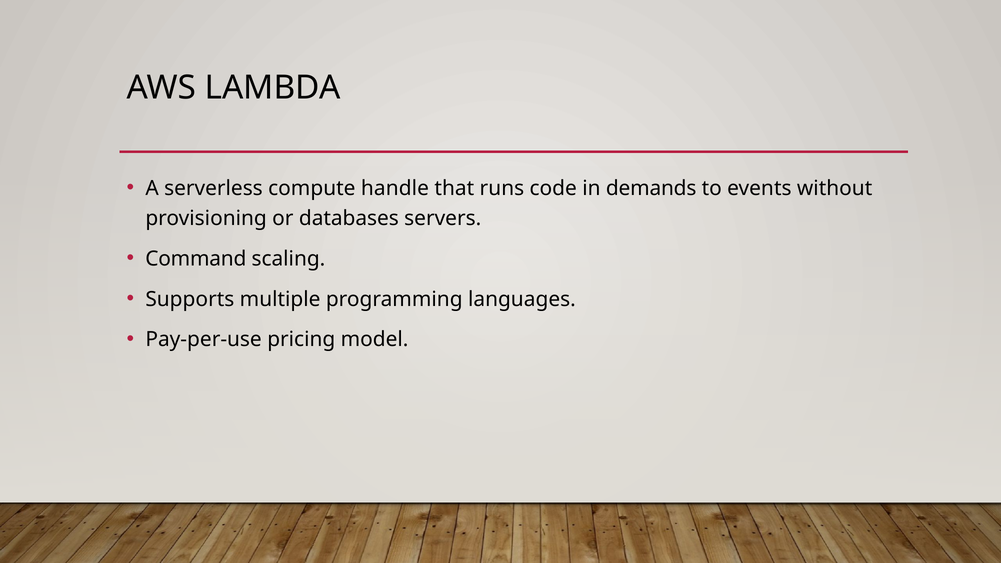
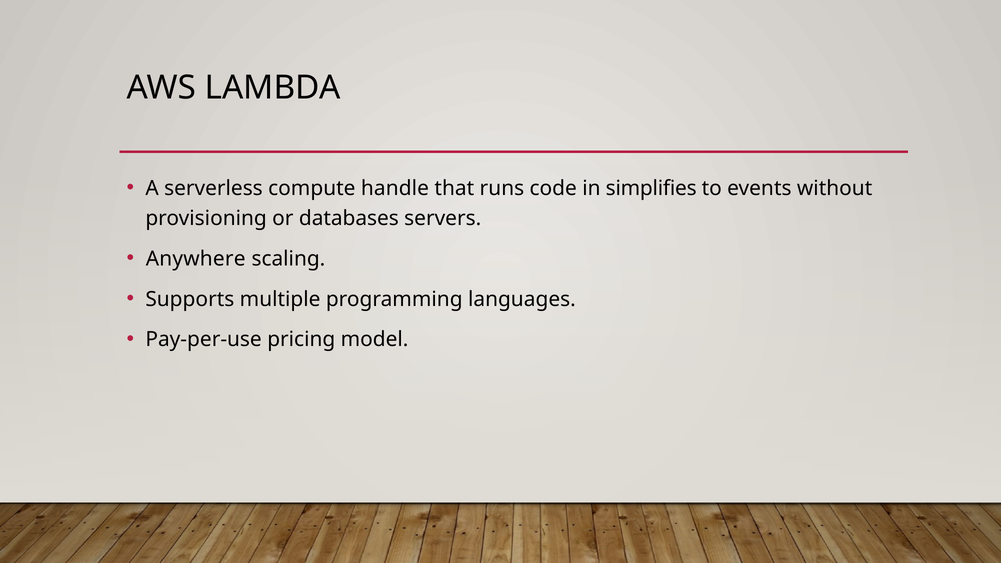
demands: demands -> simplifies (651, 188)
Command: Command -> Anywhere (196, 259)
